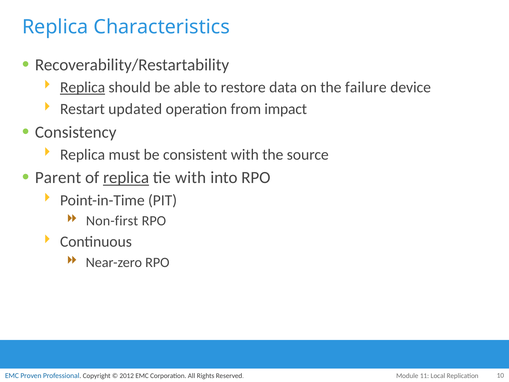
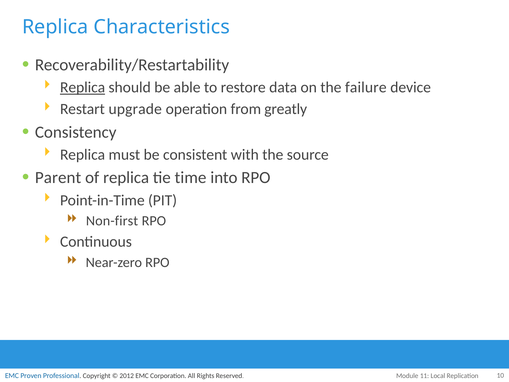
updated: updated -> upgrade (135, 109)
impact: impact -> greatly (286, 109)
replica underline: present -> none (126, 178)
tie with: with -> time (191, 178)
